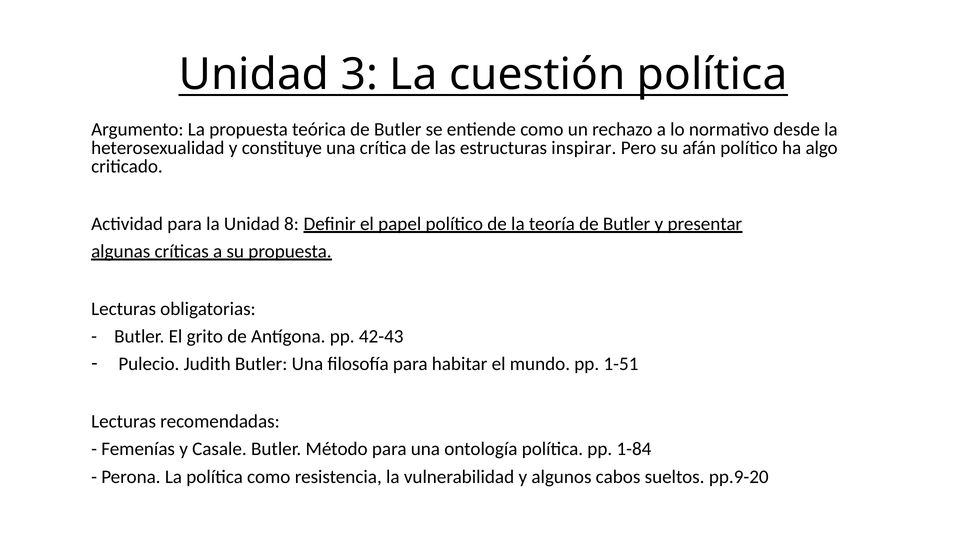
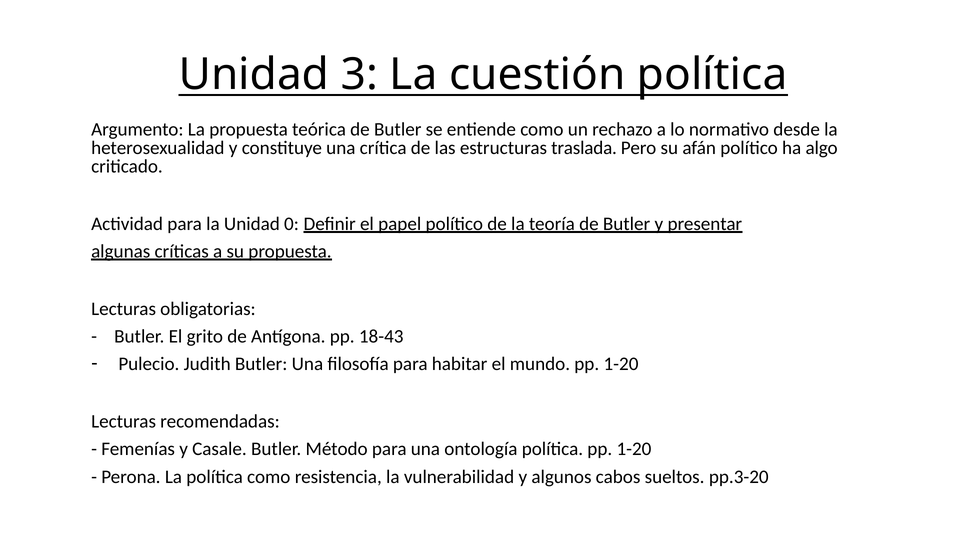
inspirar: inspirar -> traslada (584, 148)
8: 8 -> 0 (292, 224)
42-43: 42-43 -> 18-43 (381, 336)
mundo pp 1-51: 1-51 -> 1-20 (621, 364)
política pp 1-84: 1-84 -> 1-20 (634, 449)
pp.9-20: pp.9-20 -> pp.3-20 (739, 477)
